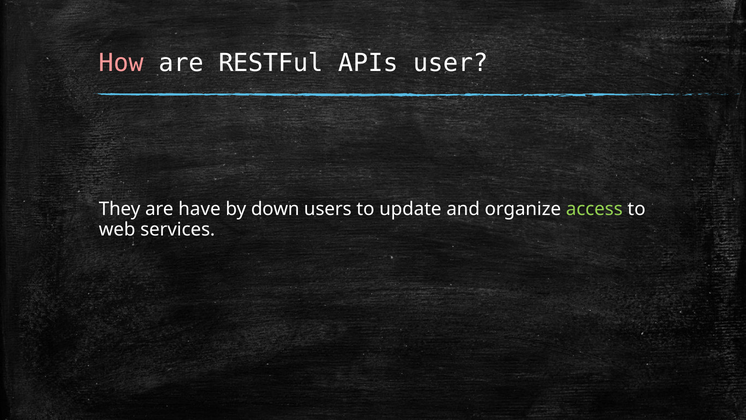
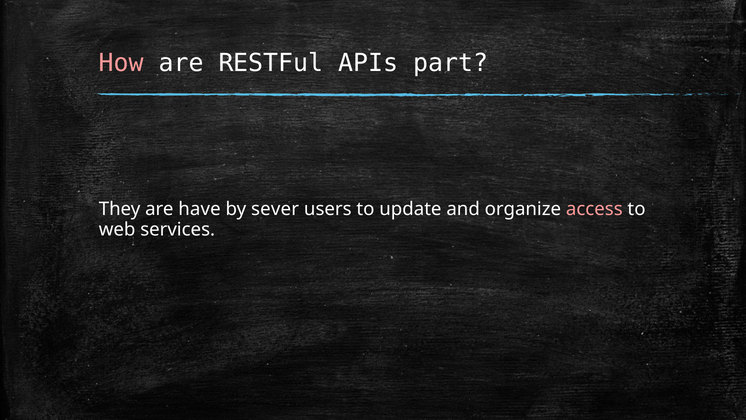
user: user -> part (451, 63)
down: down -> sever (275, 209)
access colour: light green -> pink (594, 209)
